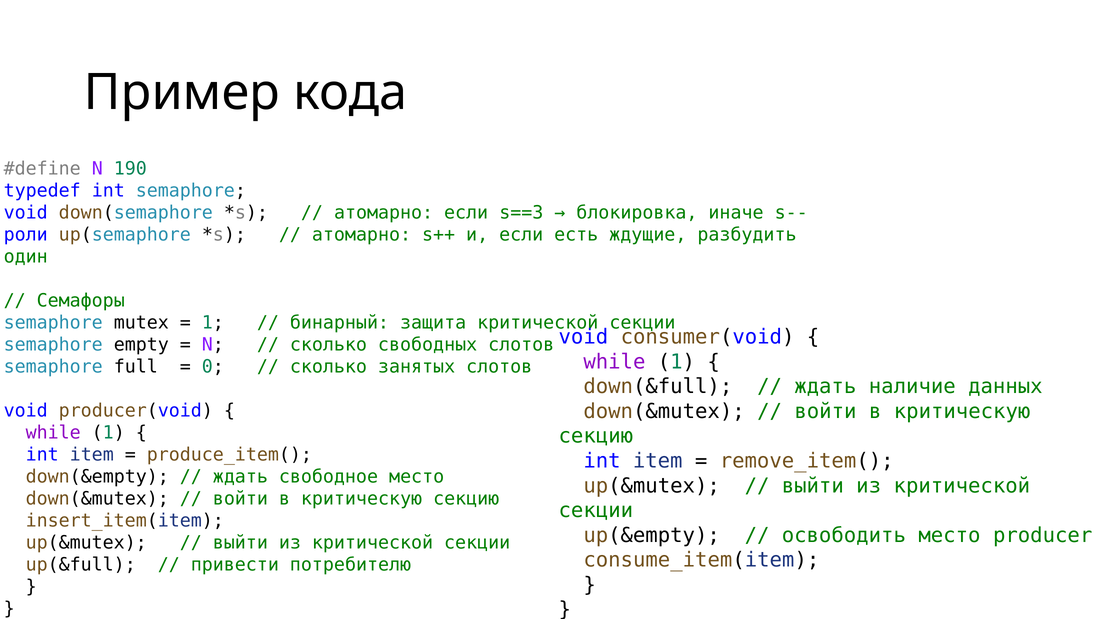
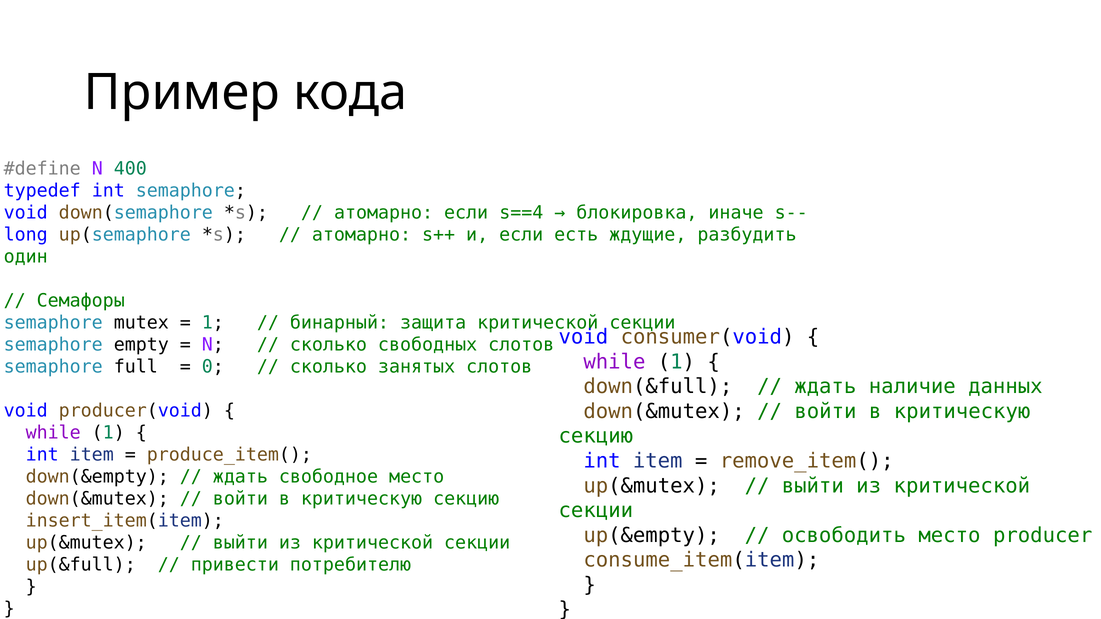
190: 190 -> 400 (130, 169)
s==3: s==3 -> s==4 (521, 213)
роли: роли -> long (26, 235)
